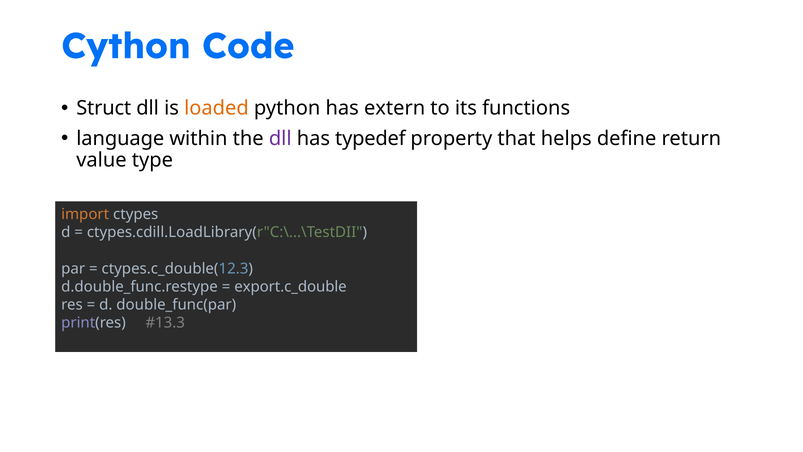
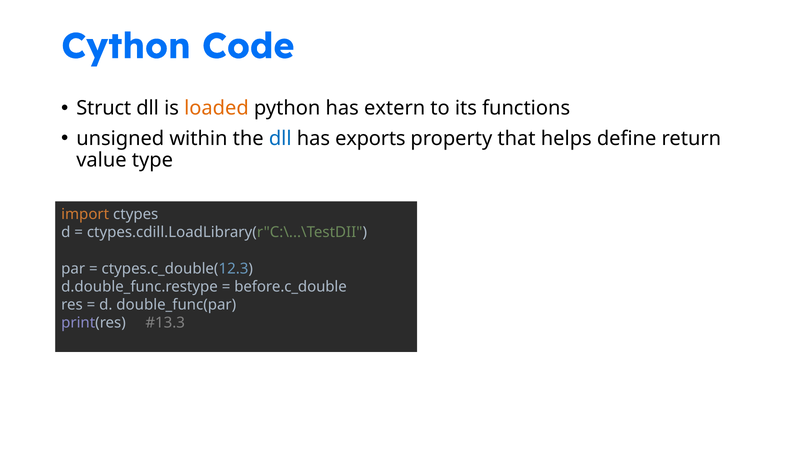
language: language -> unsigned (120, 138)
dll colour: purple -> blue (280, 138)
typedef: typedef -> exports (370, 138)
export.c_double: export.c_double -> before.c_double (291, 286)
